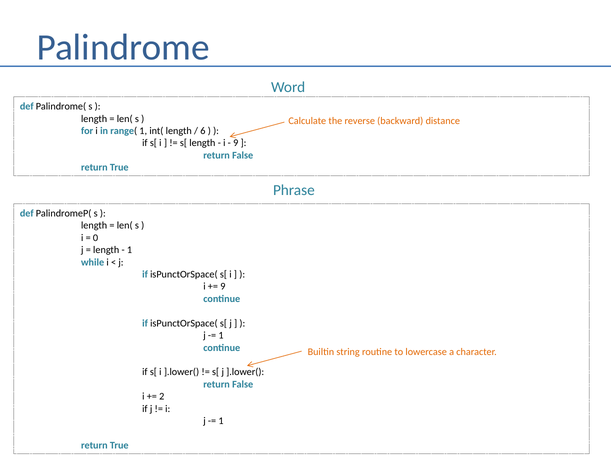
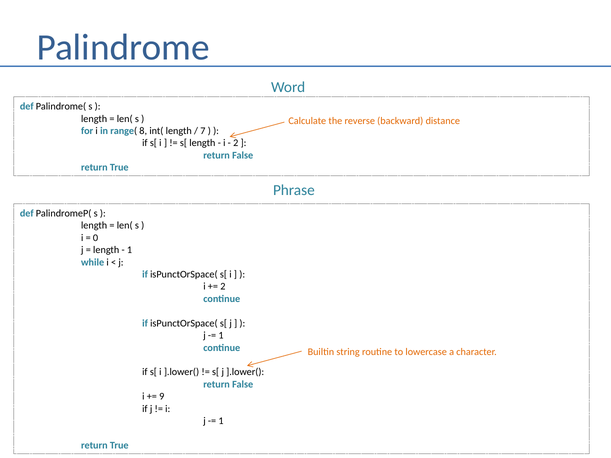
range( 1: 1 -> 8 (143, 131)
6: 6 -> 7 (203, 131)
9: 9 -> 2 (236, 143)
9: 9 -> 2 (223, 287)
2: 2 -> 9 (162, 397)
